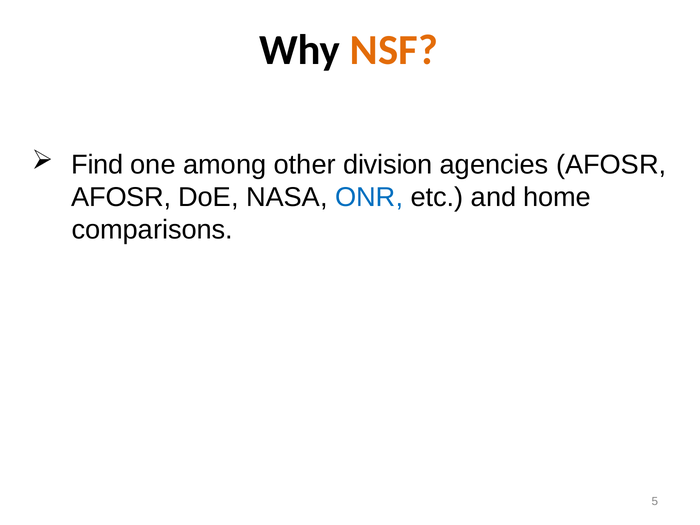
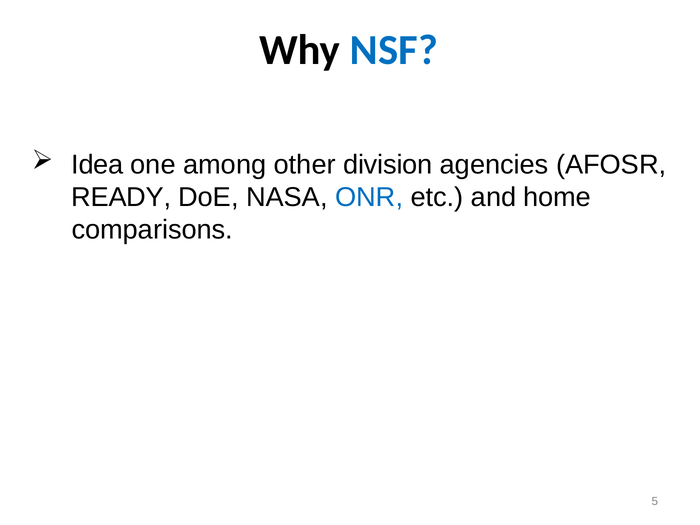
NSF colour: orange -> blue (394, 50)
Find: Find -> Idea (97, 165)
AFOSR: AFOSR -> READY (121, 197)
